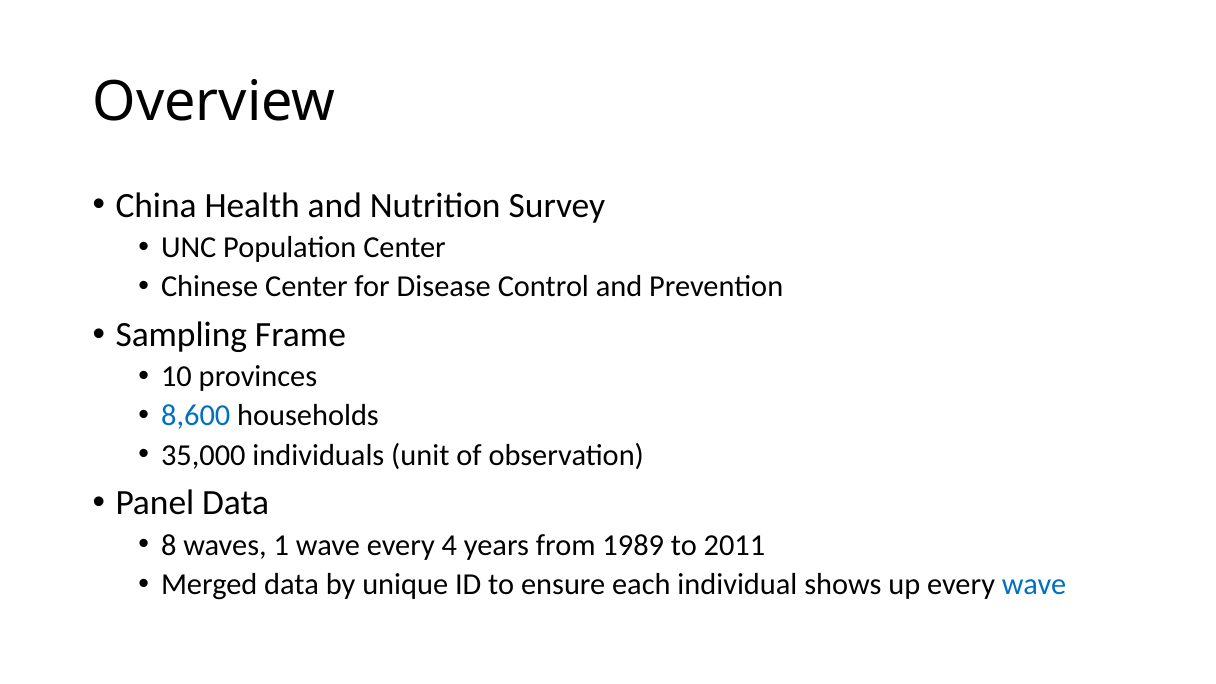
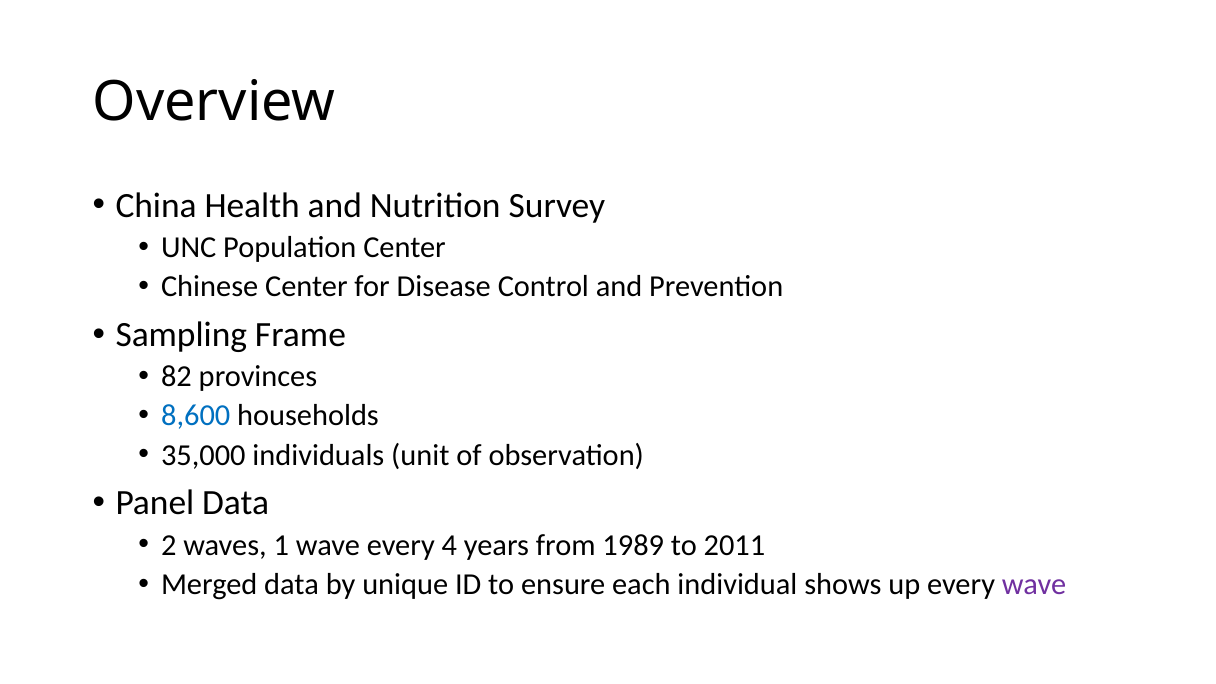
10: 10 -> 82 (176, 377)
8: 8 -> 2 (169, 545)
wave colour: blue -> purple (1034, 584)
